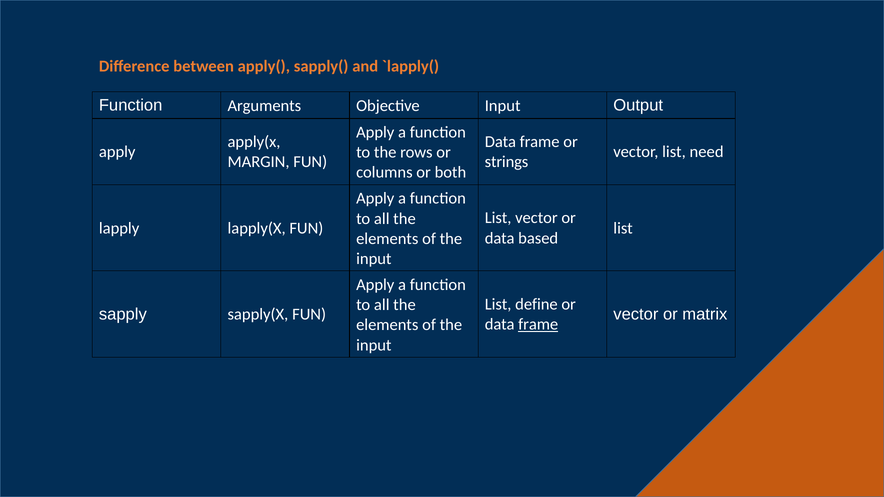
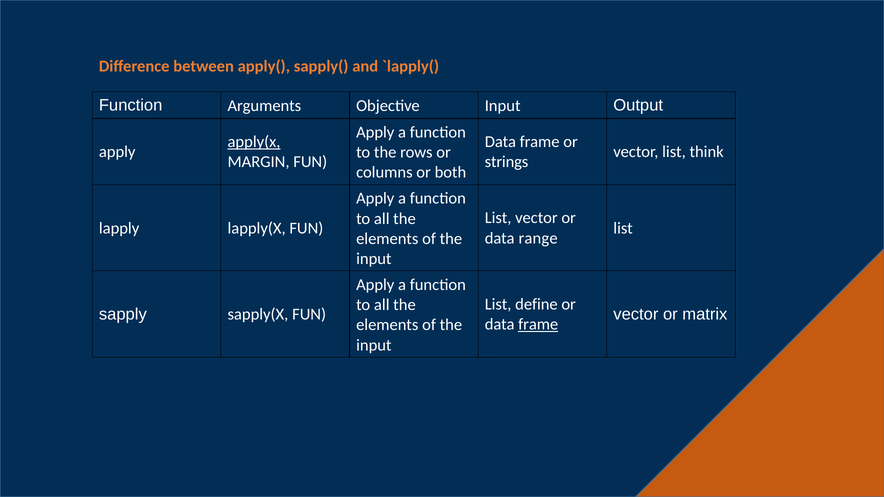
apply(x underline: none -> present (254, 142)
need: need -> think (707, 152)
based: based -> range (538, 238)
